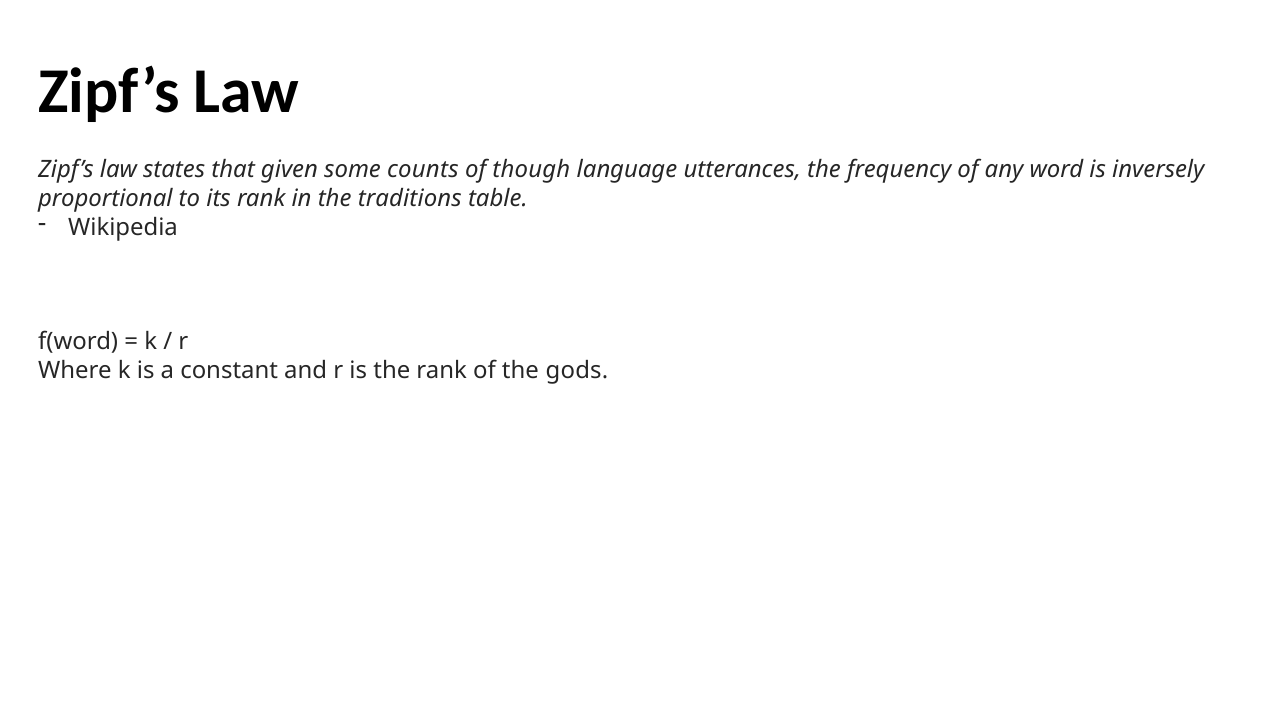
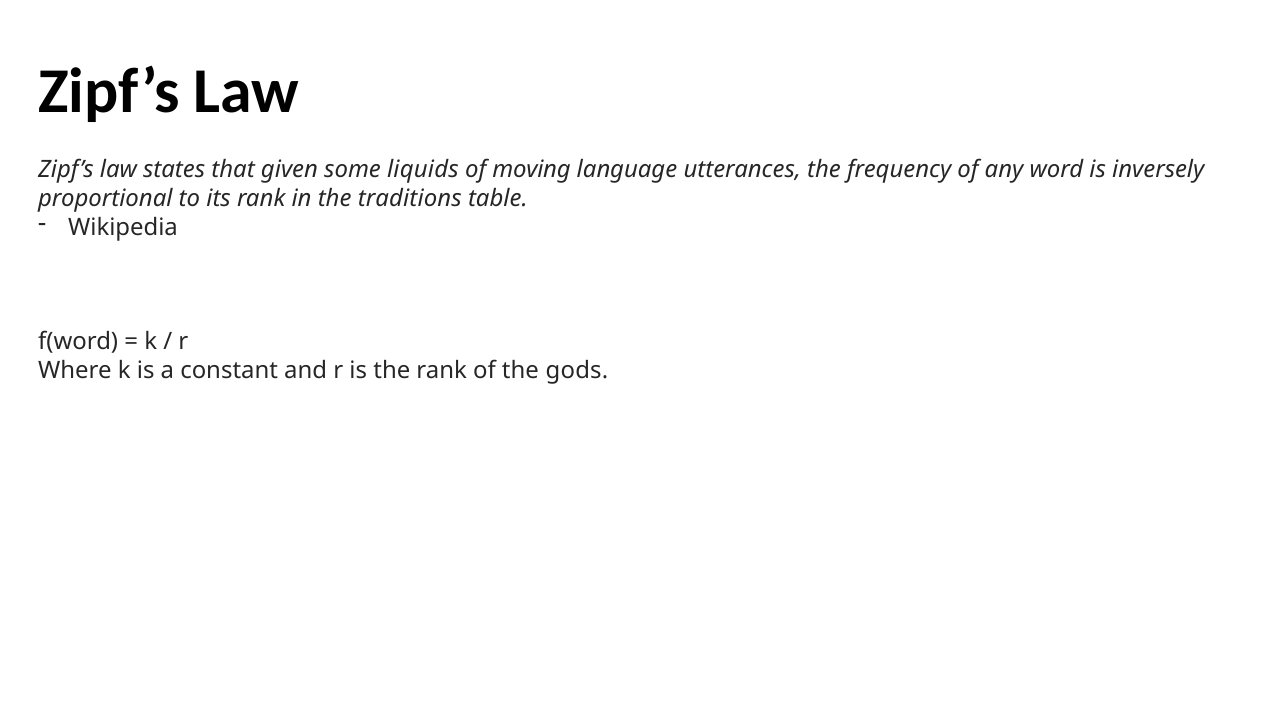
counts: counts -> liquids (423, 170)
though: though -> moving (532, 170)
